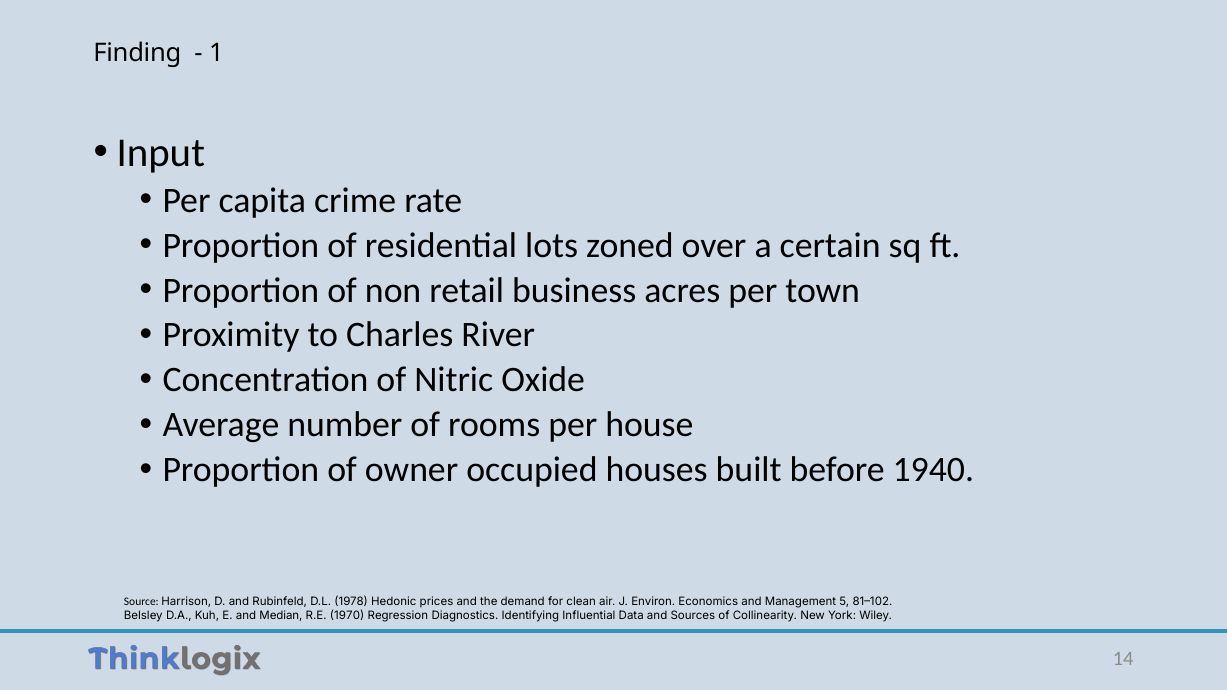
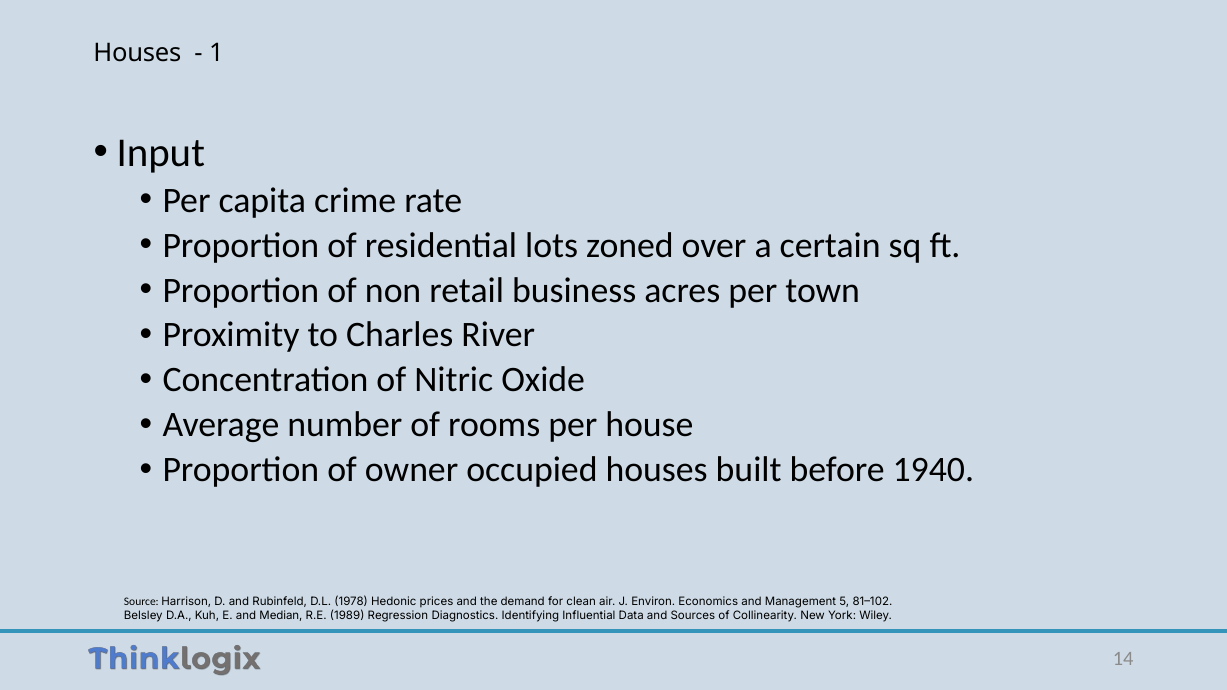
Finding: Finding -> Houses (137, 53)
1970: 1970 -> 1989 (347, 615)
